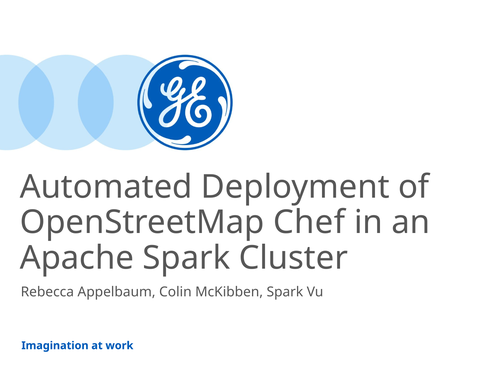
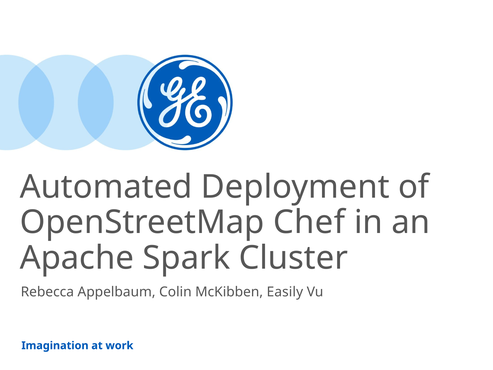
McKibben Spark: Spark -> Easily (285, 292)
